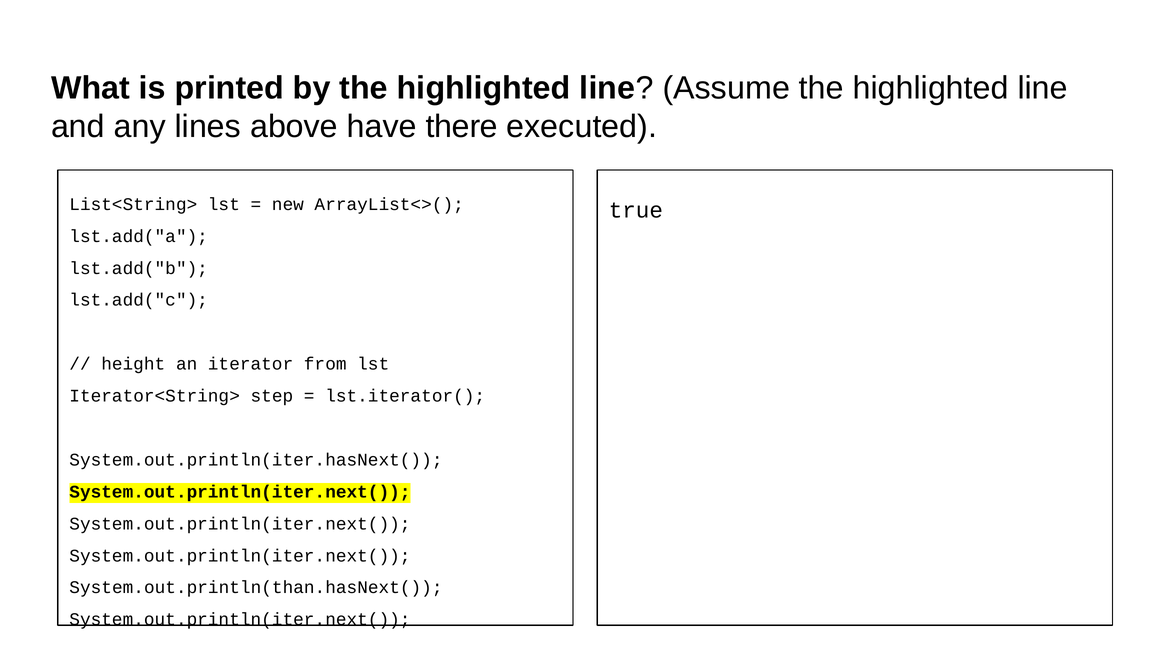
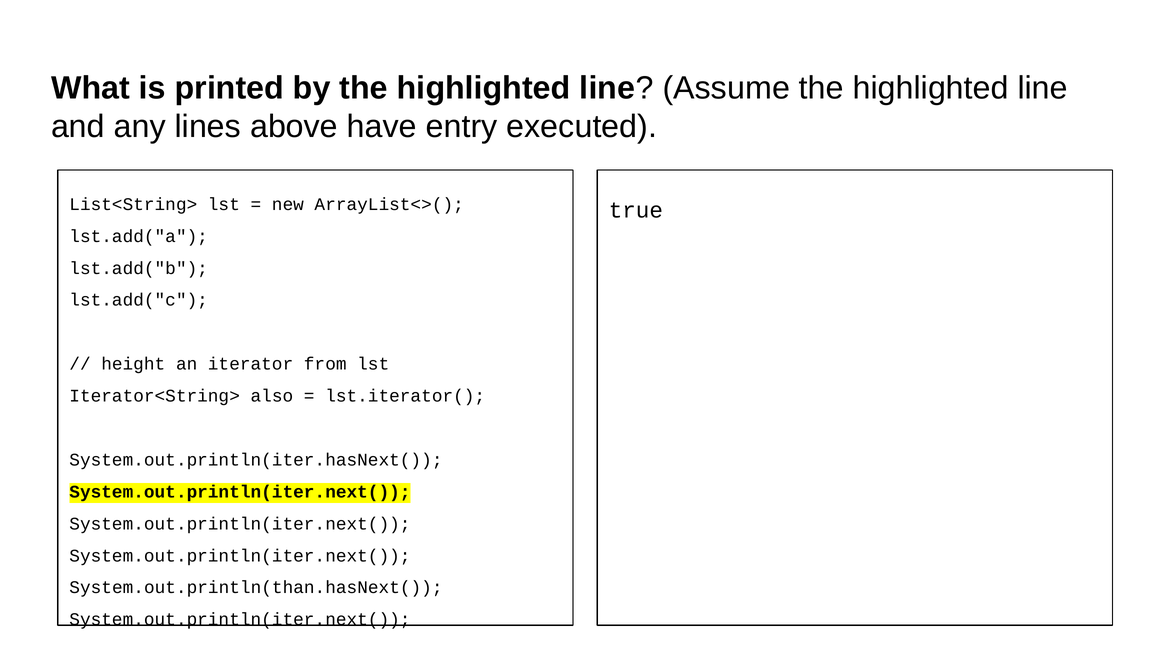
there: there -> entry (462, 127)
step: step -> also (272, 396)
